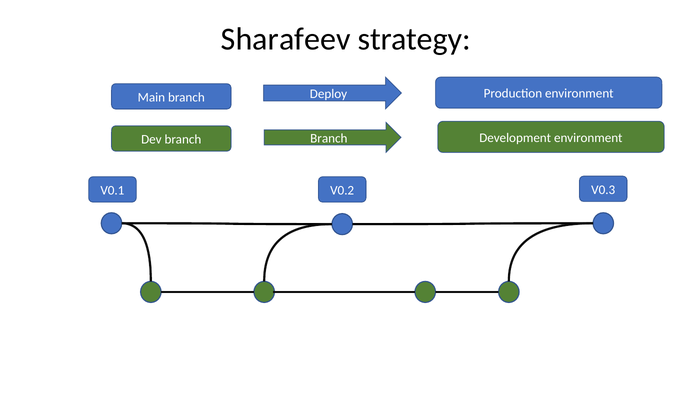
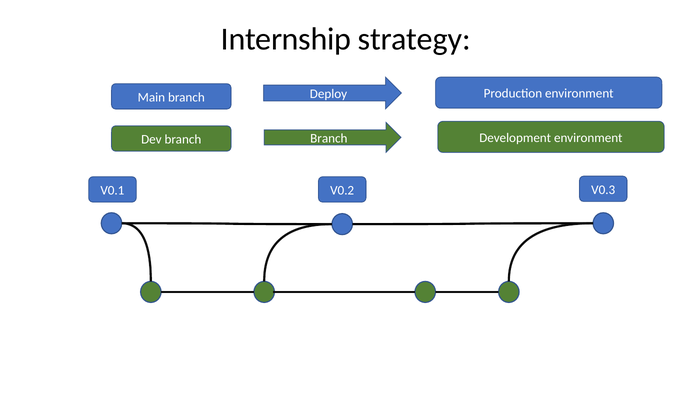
Sharafeev: Sharafeev -> Internship (286, 39)
